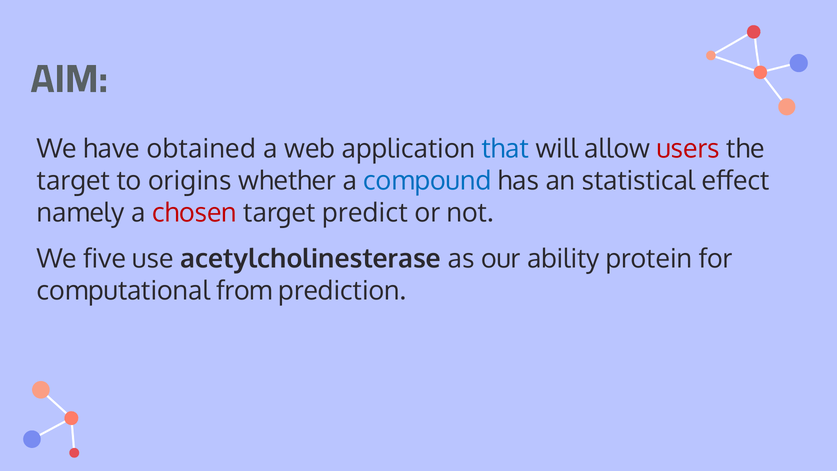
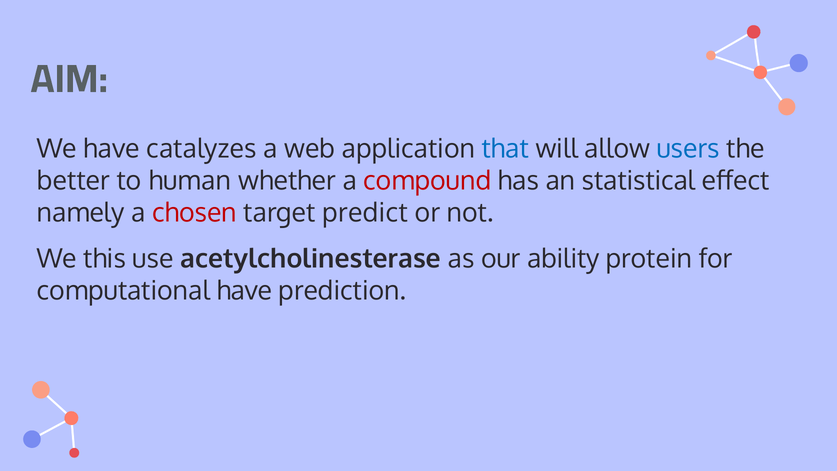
obtained: obtained -> catalyzes (202, 149)
users colour: red -> blue (688, 149)
target: target -> better (73, 181)
origins: origins -> human (190, 181)
compound colour: blue -> red (427, 181)
five: five -> this (105, 259)
computational from: from -> have (244, 291)
